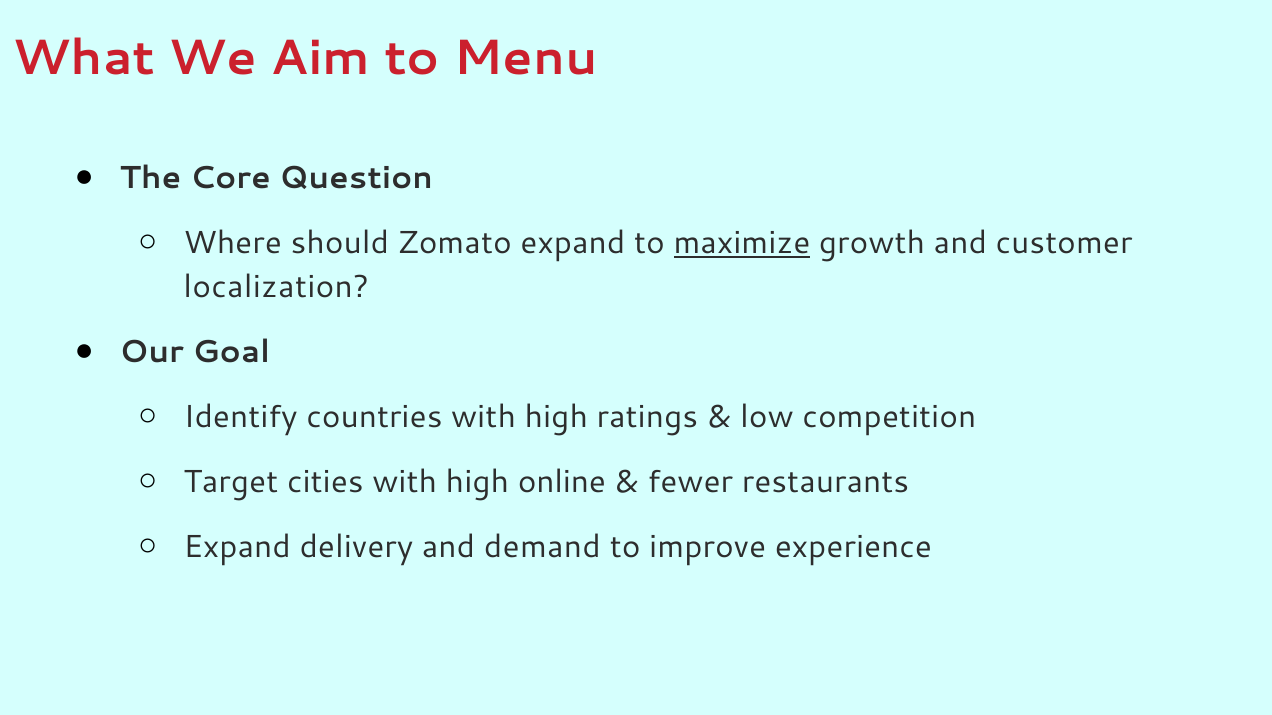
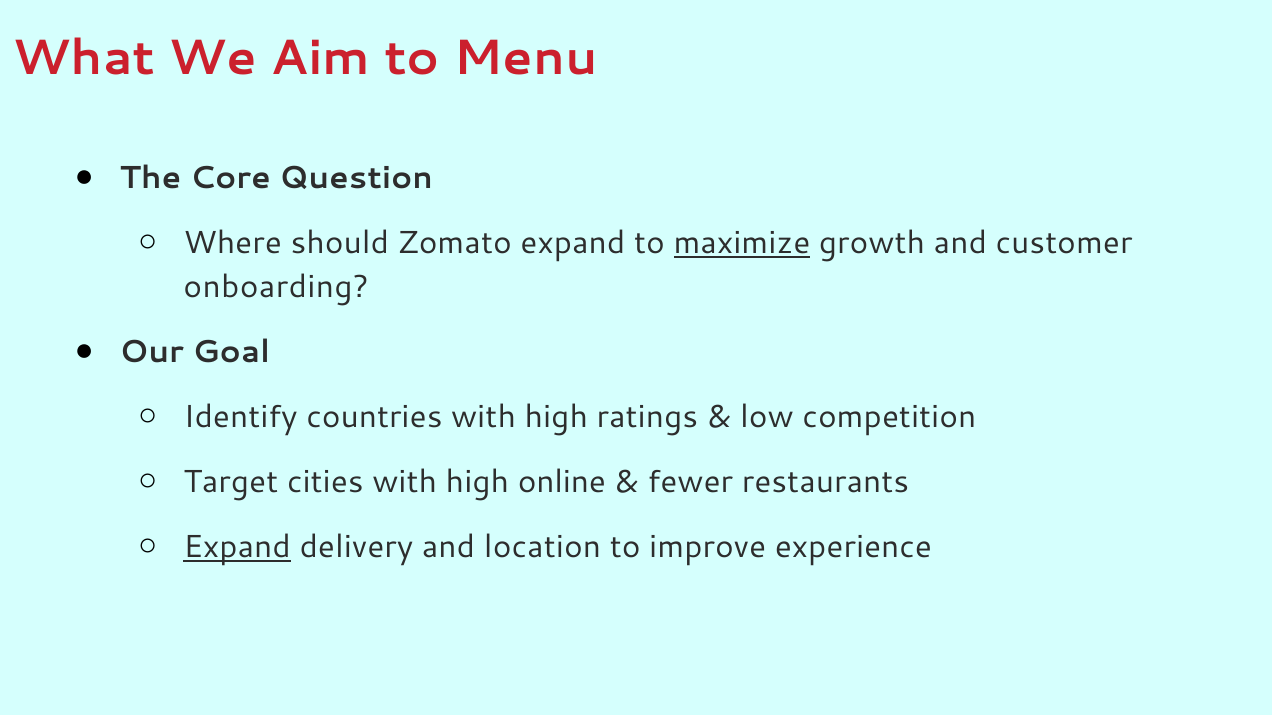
localization: localization -> onboarding (276, 287)
Expand underline: none -> present (237, 547)
demand: demand -> location (543, 547)
